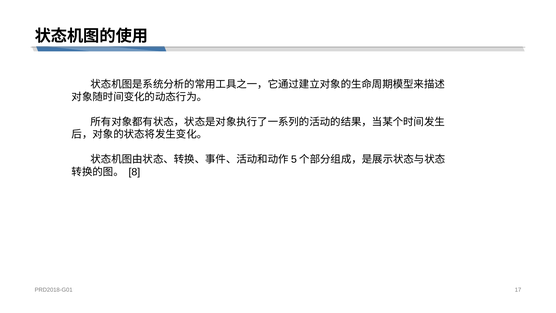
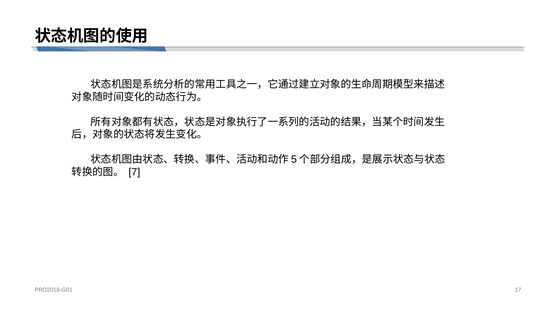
8: 8 -> 7 (134, 172)
